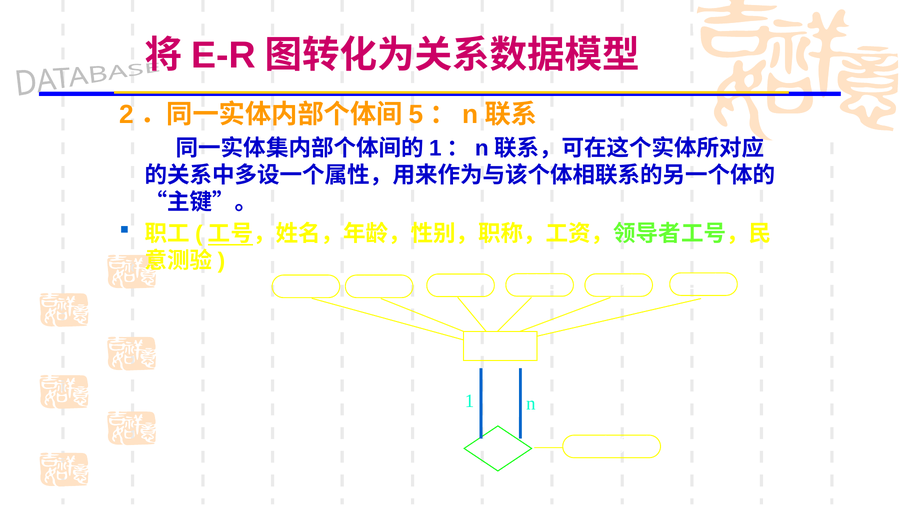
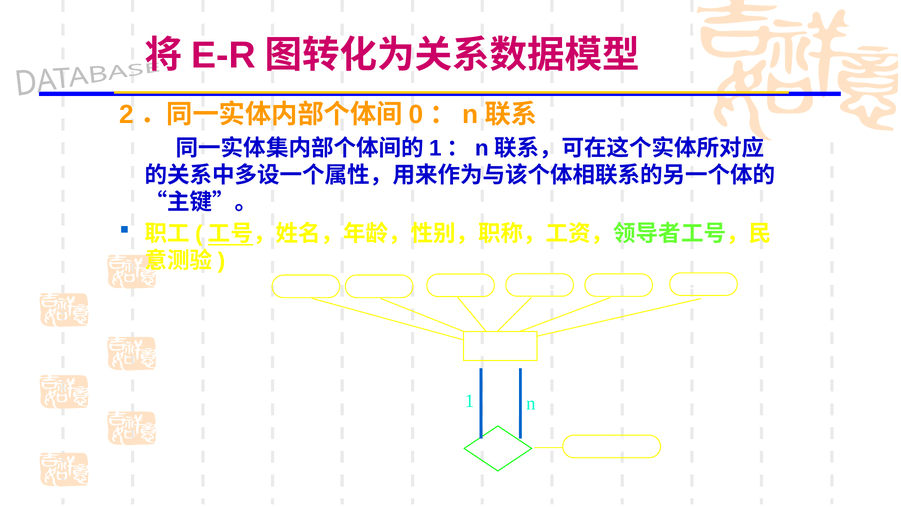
5: 5 -> 0 (416, 115)
